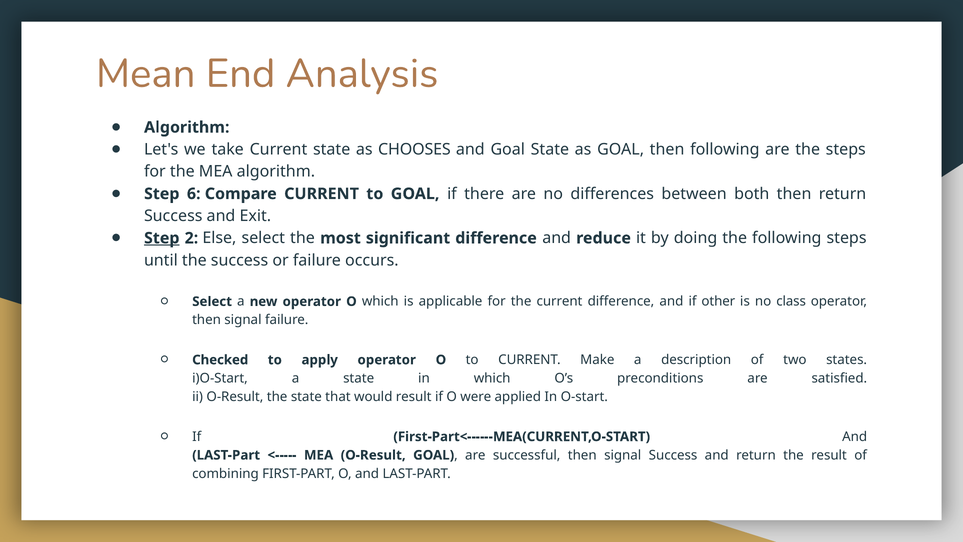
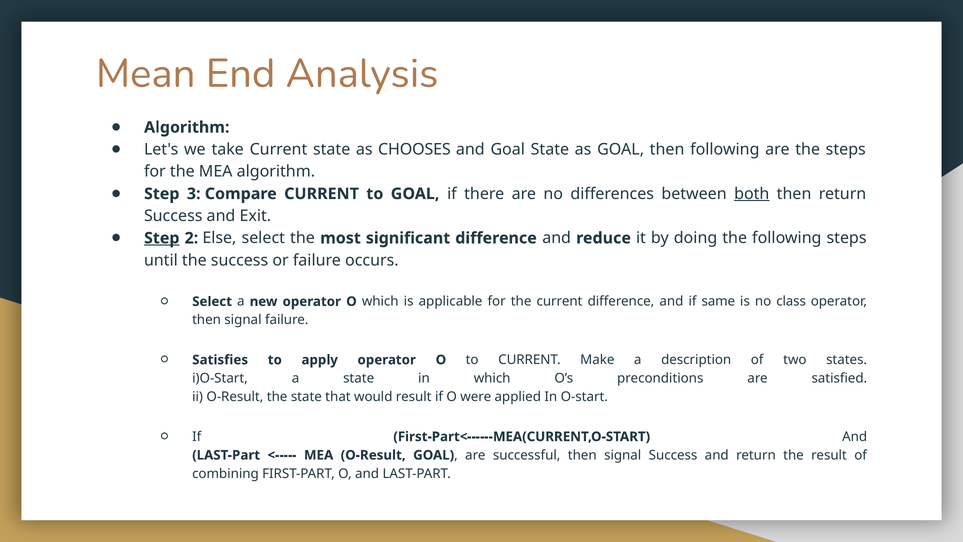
6: 6 -> 3 (194, 194)
both underline: none -> present (752, 194)
other: other -> same (718, 301)
Checked: Checked -> Satisfies (220, 360)
